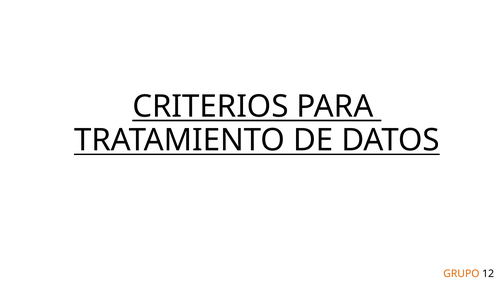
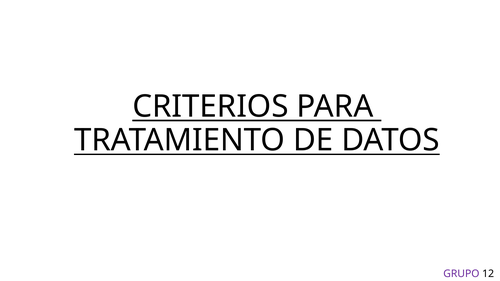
GRUPO colour: orange -> purple (461, 274)
